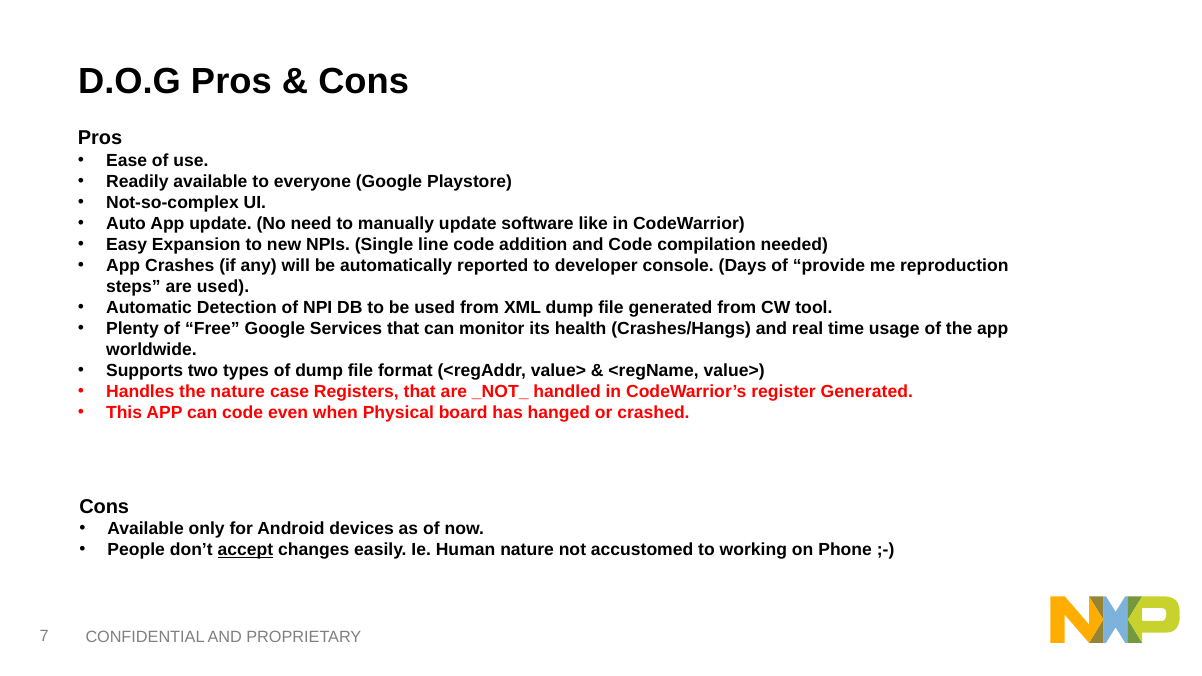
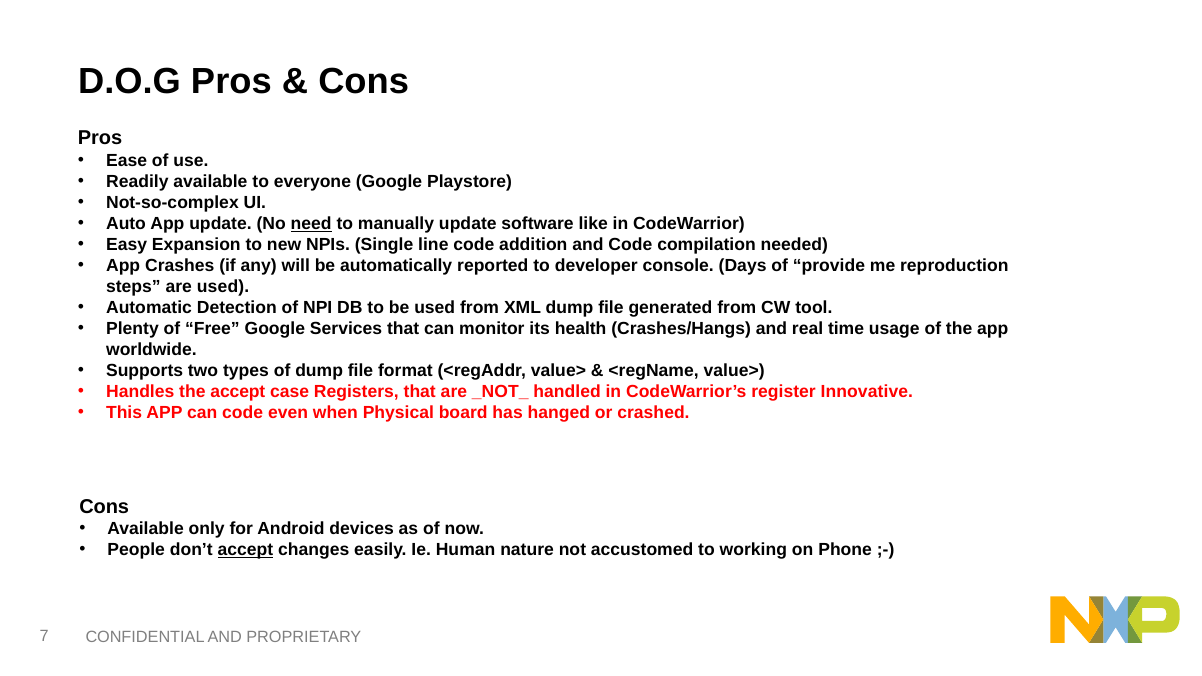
need underline: none -> present (311, 224)
the nature: nature -> accept (238, 392)
register Generated: Generated -> Innovative (867, 392)
